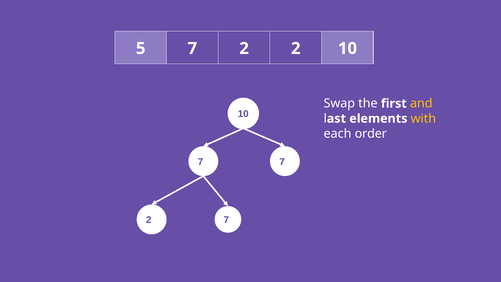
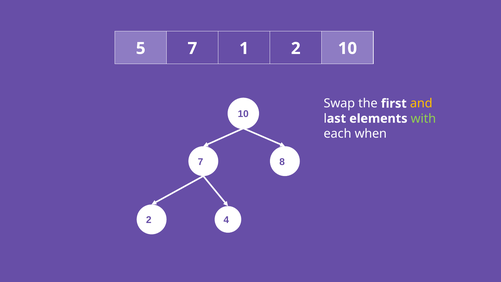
5 7 2: 2 -> 1 (244, 48)
with colour: yellow -> light green (423, 118)
order: order -> when (371, 134)
7 7: 7 -> 8 (282, 162)
2 7: 7 -> 4 (226, 220)
